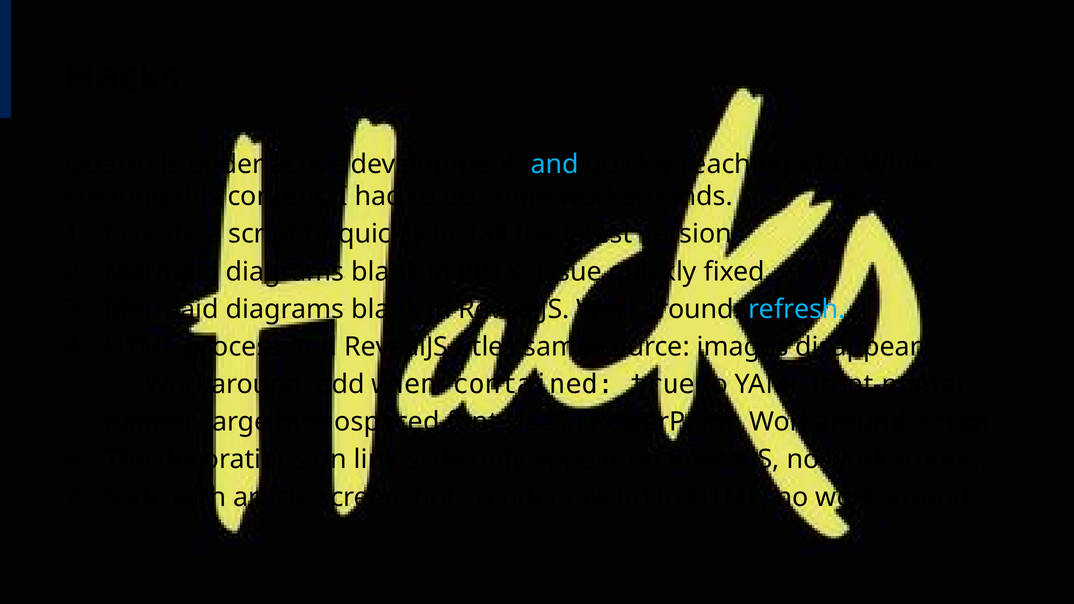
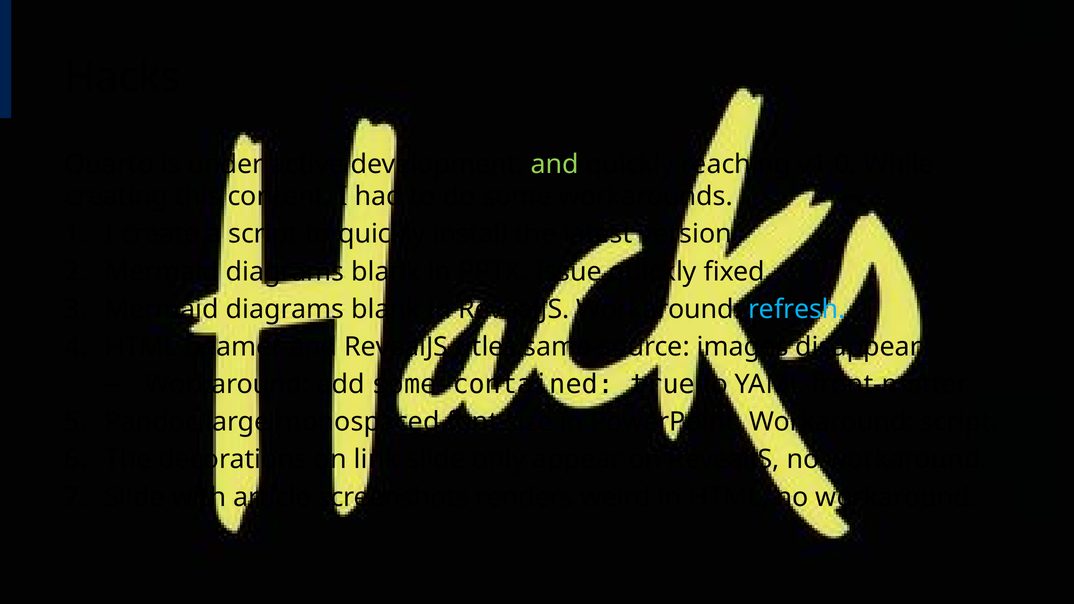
and colour: light blue -> light green (555, 164)
process: process -> beamer (234, 347)
when-contained: when-contained -> some-contained (493, 385)
